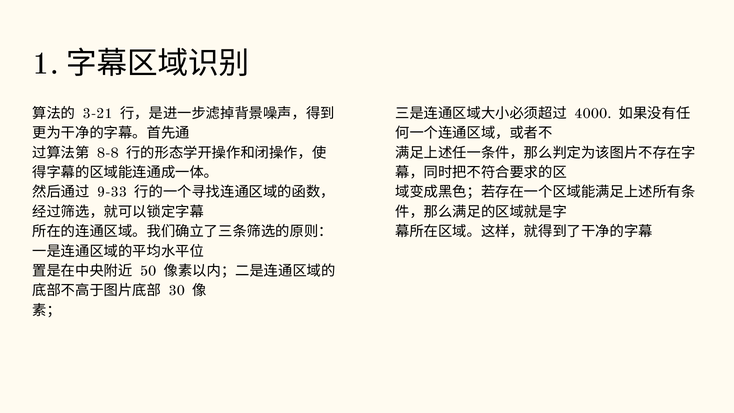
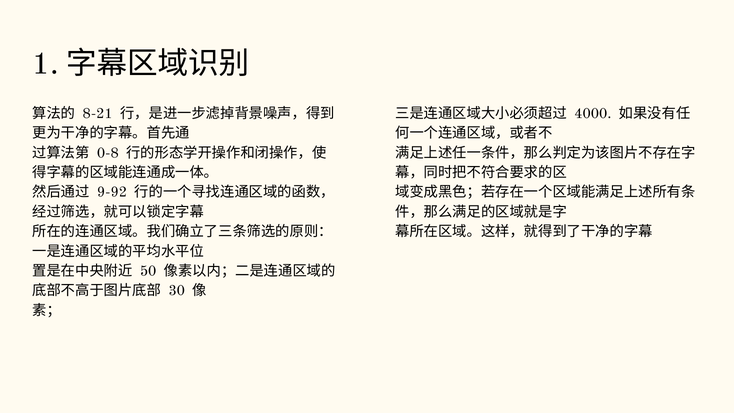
3-21: 3-21 -> 8-21 (98, 114)
8-8: 8-8 -> 0-8 (108, 153)
9-33: 9-33 -> 9-92 (112, 192)
